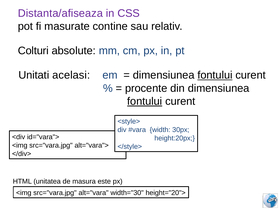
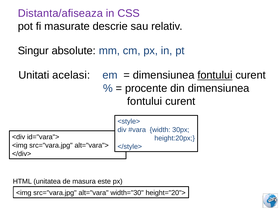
contine: contine -> descrie (110, 26)
Colturi: Colturi -> Singur (33, 51)
fontului underline: present -> none (145, 101)
